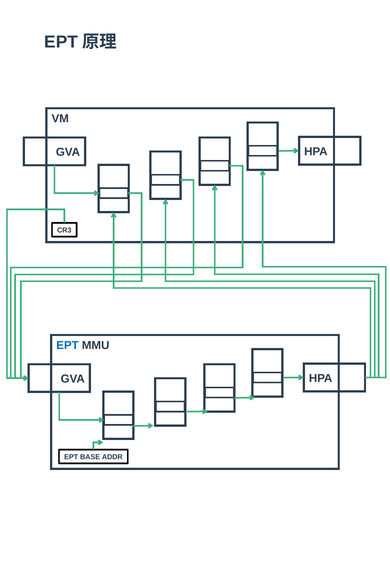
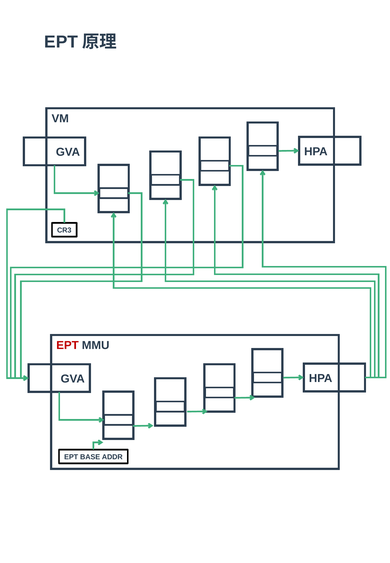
EPT colour: blue -> red (67, 345)
